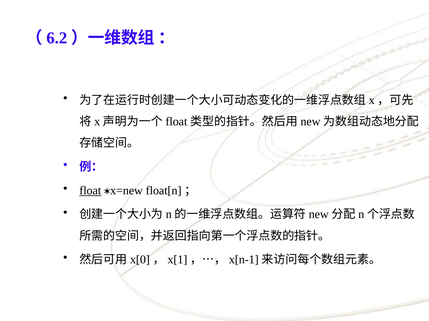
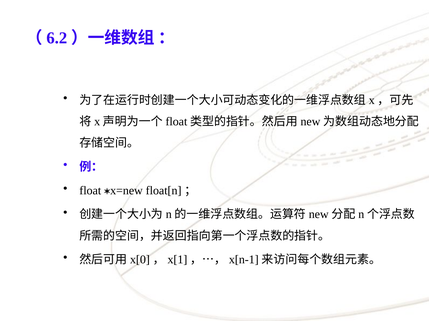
float underline: present -> none (90, 191)
